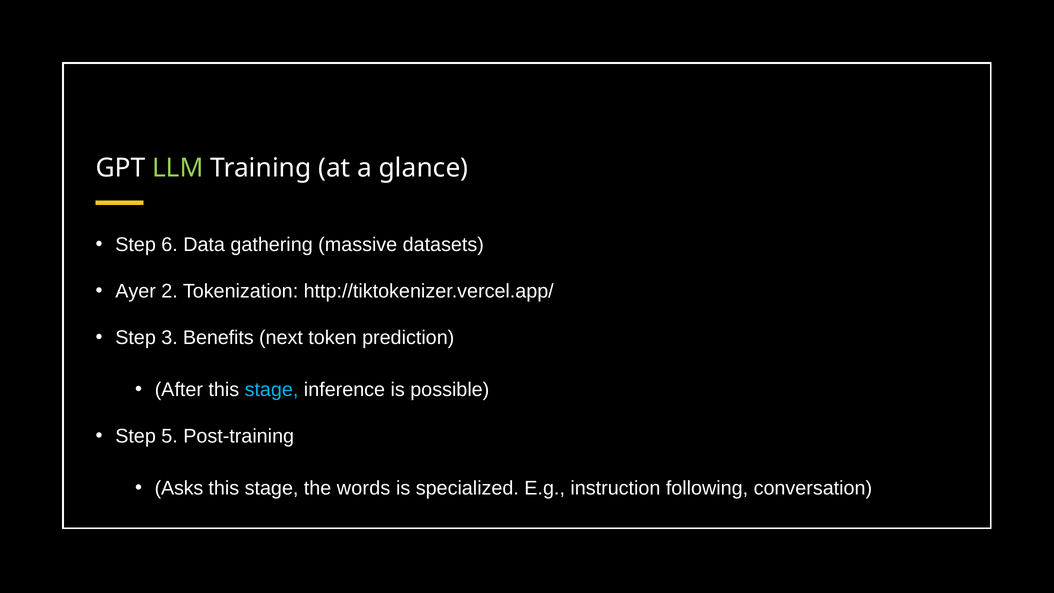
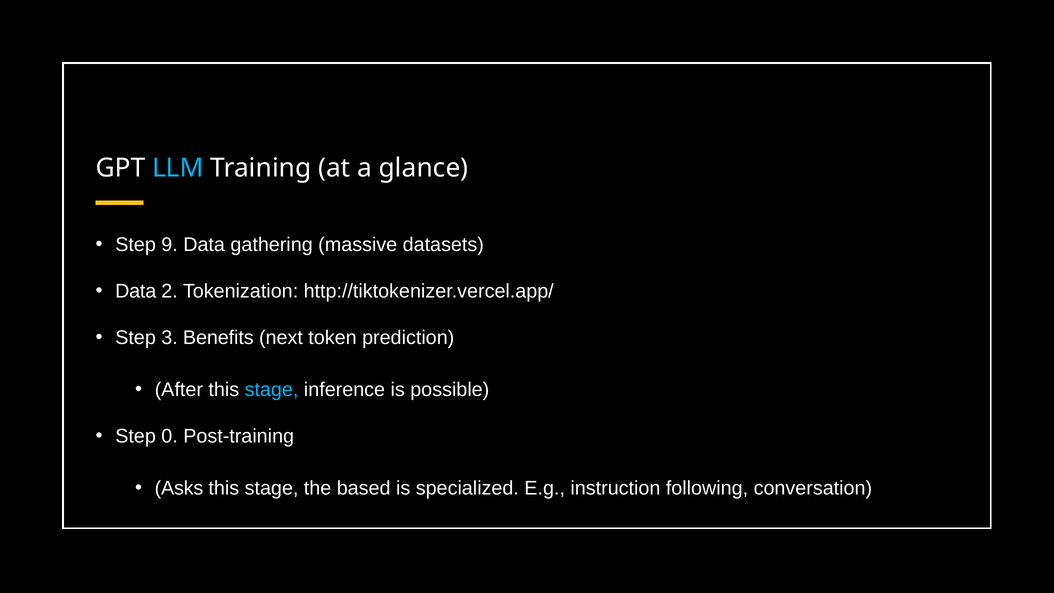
LLM colour: light green -> light blue (178, 168)
6: 6 -> 9 (170, 245)
Ayer: Ayer -> Data (136, 291)
5: 5 -> 0 (170, 436)
words: words -> based (364, 488)
